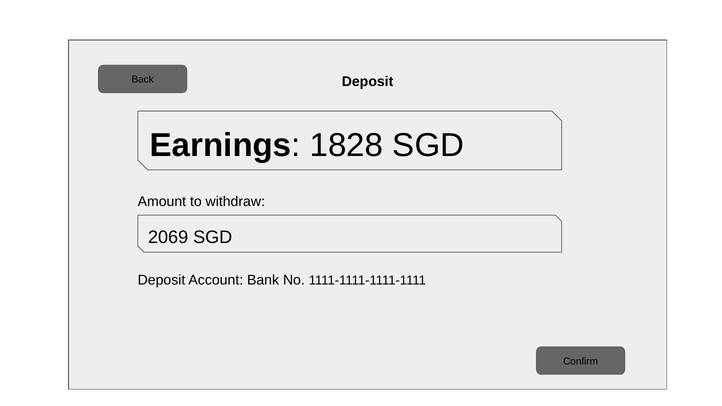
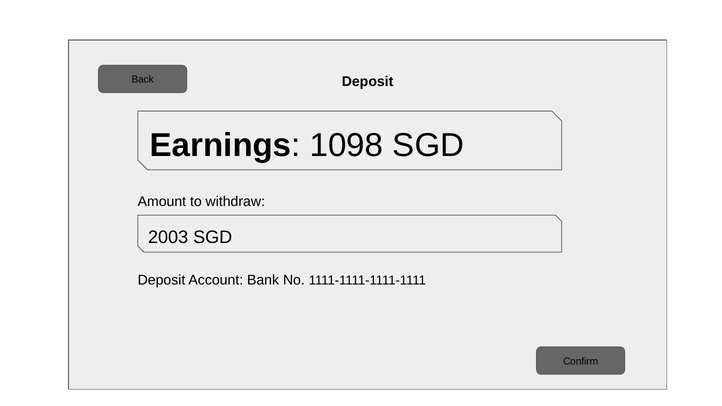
1828: 1828 -> 1098 (346, 145)
2069: 2069 -> 2003 (168, 238)
